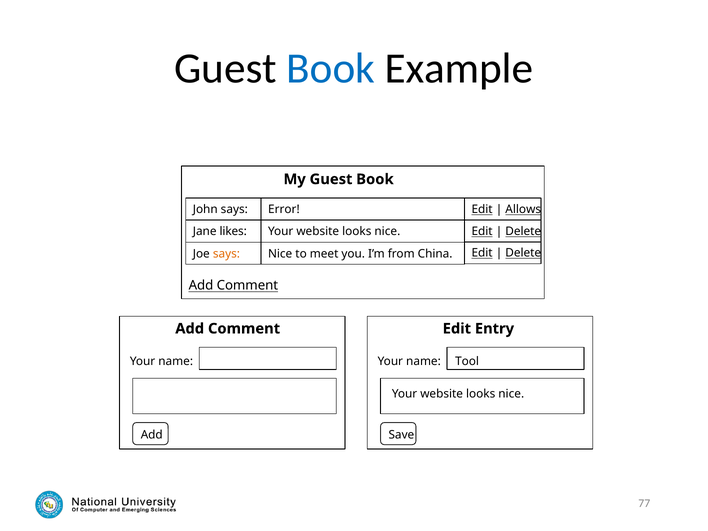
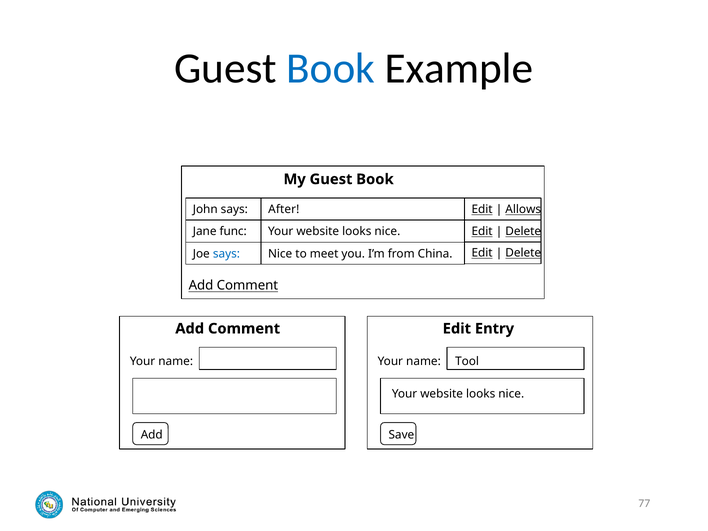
Error: Error -> After (284, 209)
likes: likes -> func (233, 231)
says colour: orange -> blue (226, 254)
